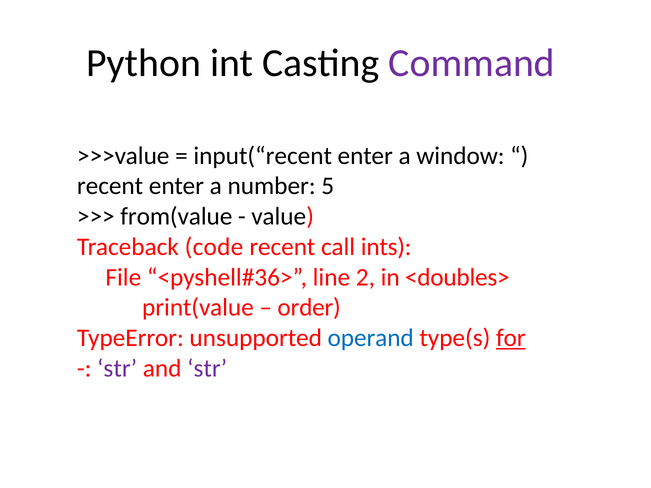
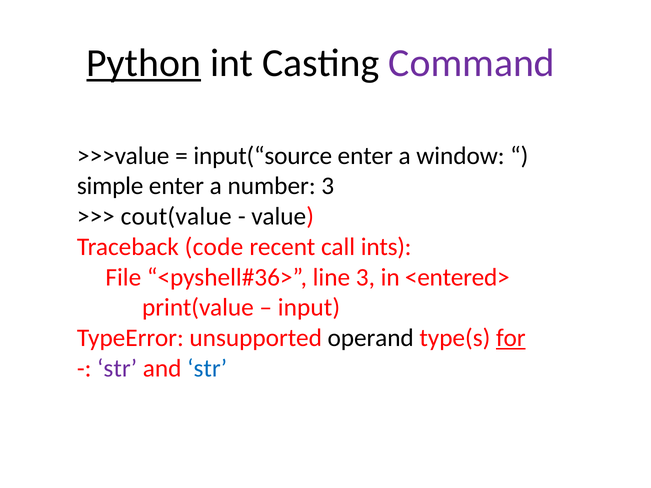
Python underline: none -> present (144, 63)
input(“recent: input(“recent -> input(“source (263, 156)
recent: recent -> simple (110, 186)
number 5: 5 -> 3 (328, 186)
from(value: from(value -> cout(value (176, 217)
line 2: 2 -> 3 (365, 277)
<doubles>: <doubles> -> <entered> (457, 277)
order: order -> input (309, 308)
operand colour: blue -> black (371, 338)
str colour: purple -> blue (207, 369)
